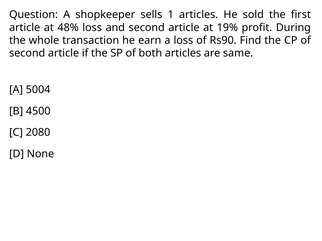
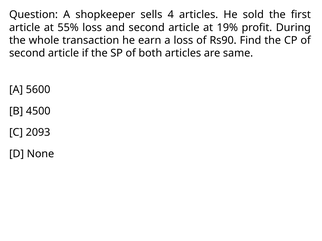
1: 1 -> 4 (171, 15)
48%: 48% -> 55% (68, 28)
5004: 5004 -> 5600 (38, 90)
2080: 2080 -> 2093 (38, 133)
